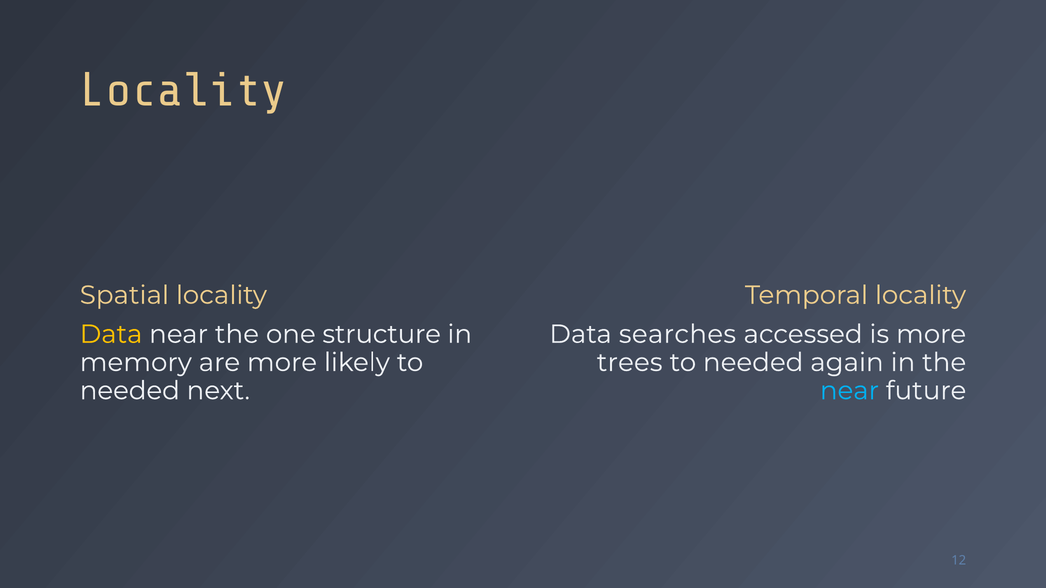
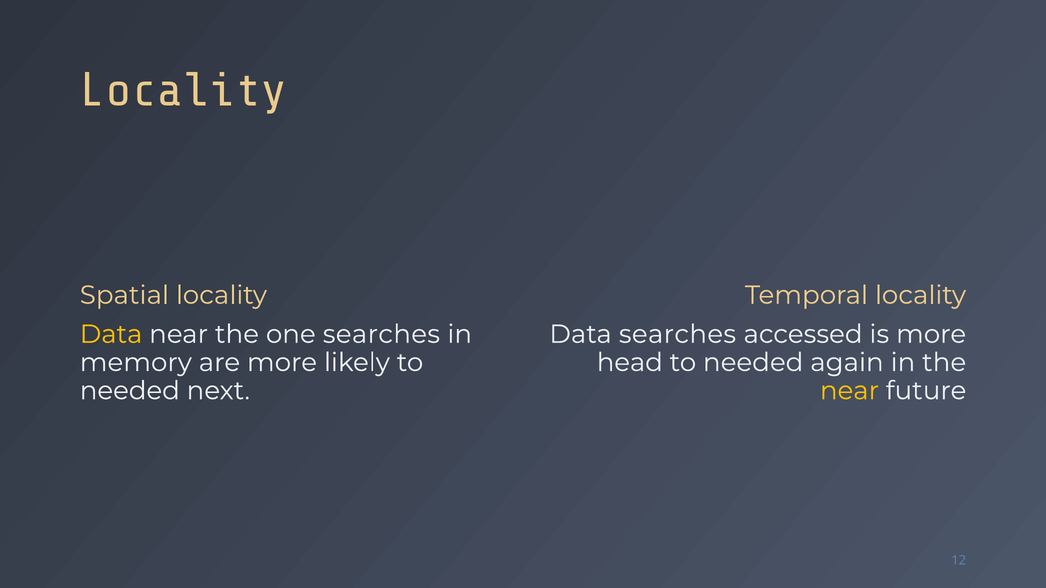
one structure: structure -> searches (381, 334)
trees: trees -> head (630, 363)
near colour: light blue -> yellow (849, 391)
